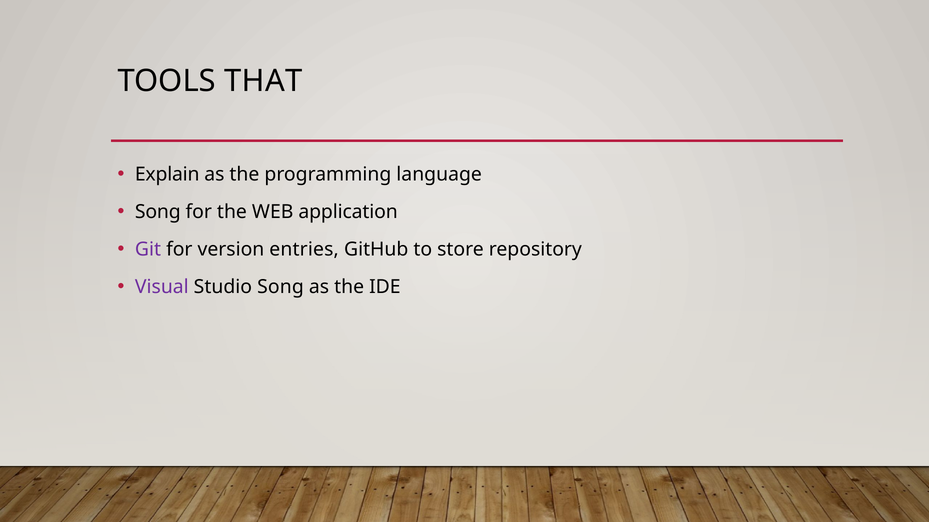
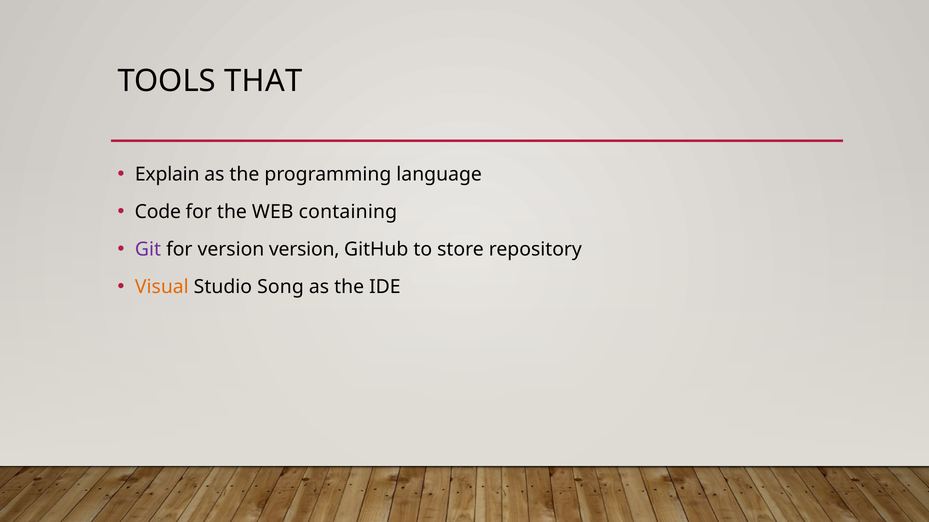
Song: Song -> Code (158, 212)
application: application -> containing (348, 212)
version entries: entries -> version (304, 250)
Visual colour: purple -> orange (162, 287)
